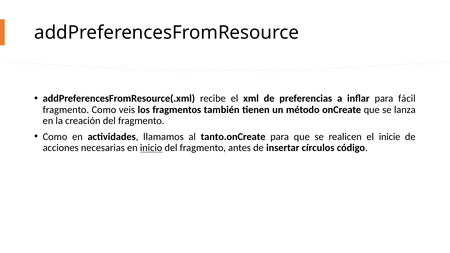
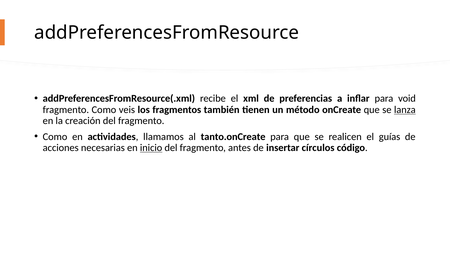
fácil: fácil -> void (407, 99)
lanza underline: none -> present (405, 110)
inicie: inicie -> guías (390, 137)
